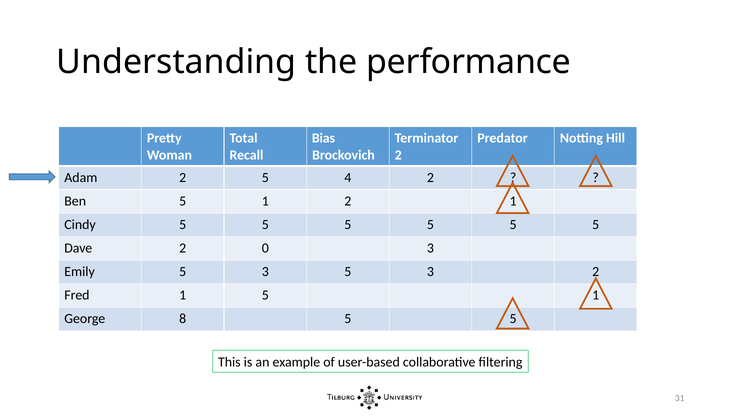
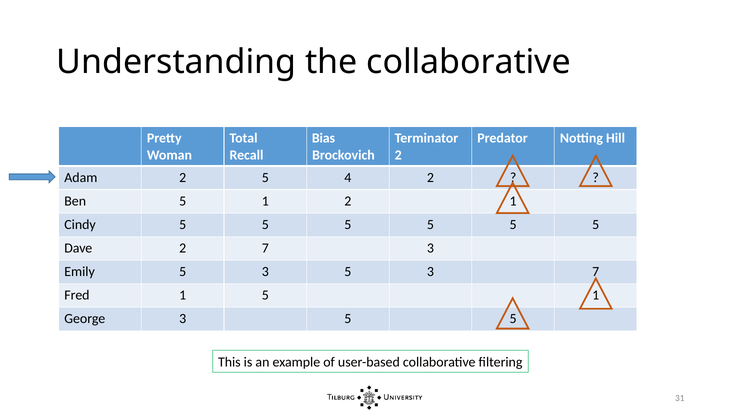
the performance: performance -> collaborative (469, 62)
2 0: 0 -> 7 (265, 248)
3 2: 2 -> 7 (596, 271)
George 8: 8 -> 3 (183, 319)
